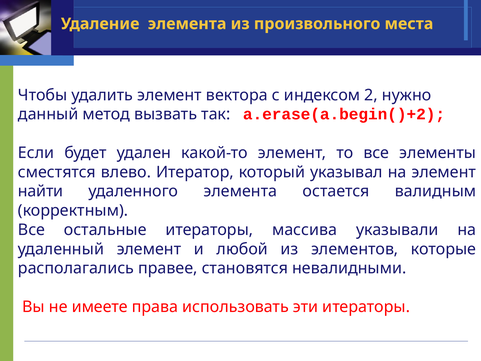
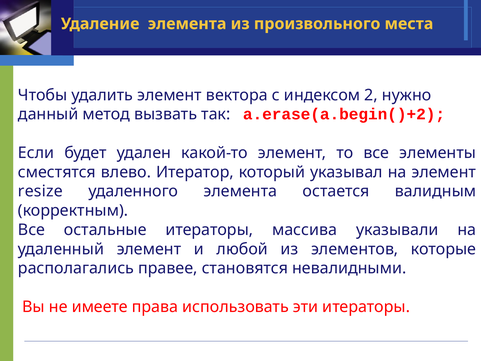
найти: найти -> resize (40, 191)
